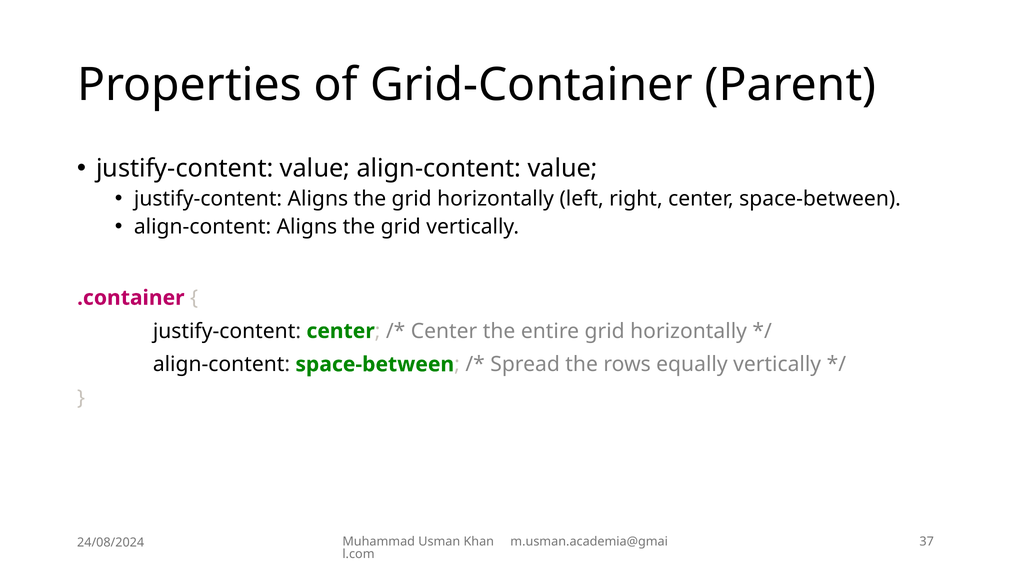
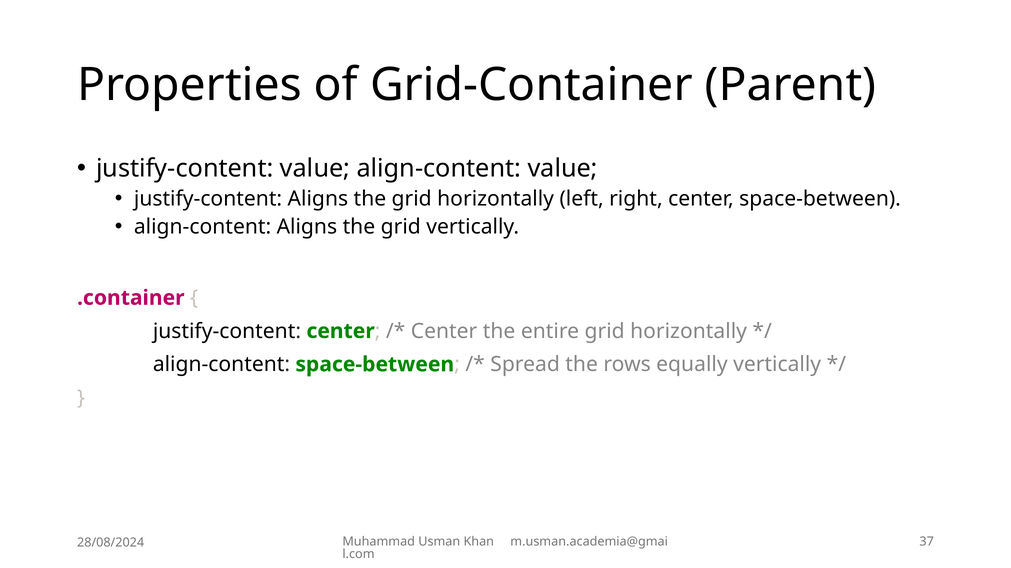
24/08/2024: 24/08/2024 -> 28/08/2024 (111, 543)
